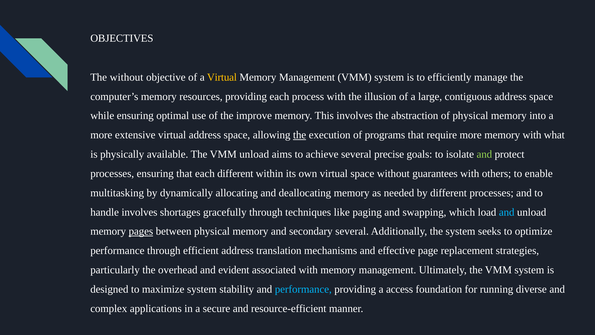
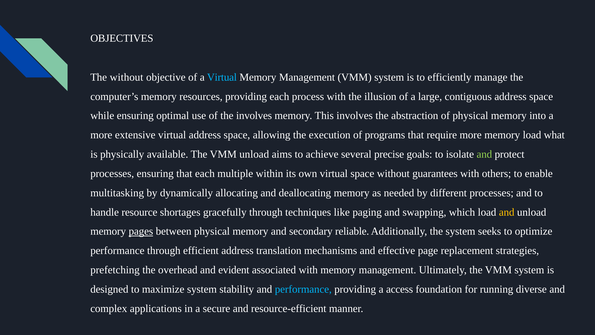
Virtual colour: yellow -> light blue (222, 77)
the improve: improve -> involves (254, 116)
the underline: present -> none (300, 135)
memory with: with -> load (532, 135)
each different: different -> multiple (235, 173)
handle involves: involves -> resource (139, 212)
and colour: light blue -> yellow (507, 212)
secondary several: several -> reliable (352, 231)
particularly: particularly -> prefetching (115, 270)
